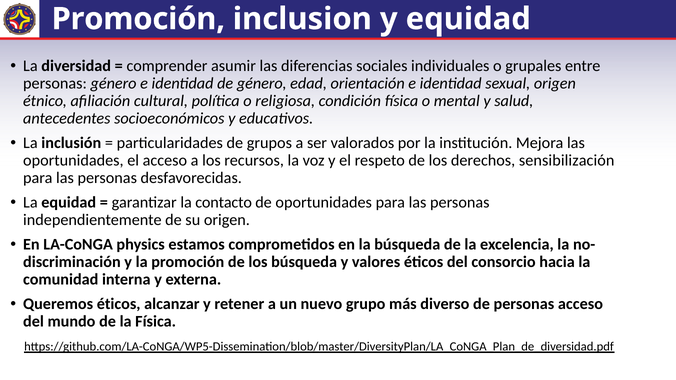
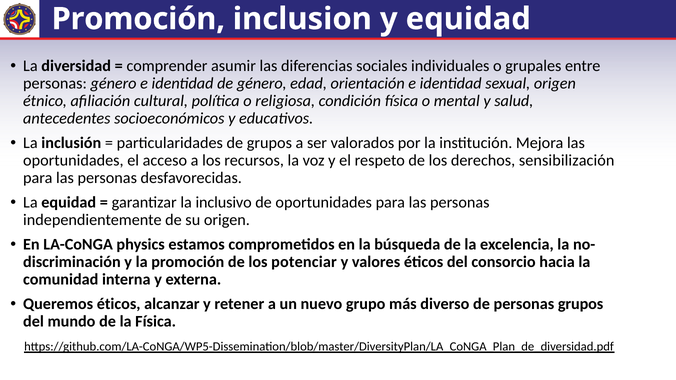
contacto: contacto -> inclusivo (224, 203)
los búsqueda: búsqueda -> potenciar (304, 262)
personas acceso: acceso -> grupos (581, 304)
